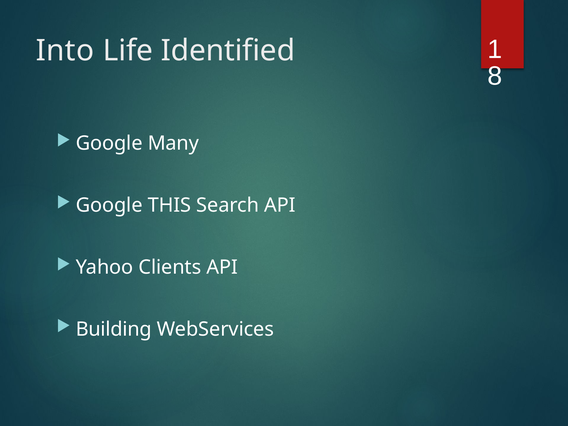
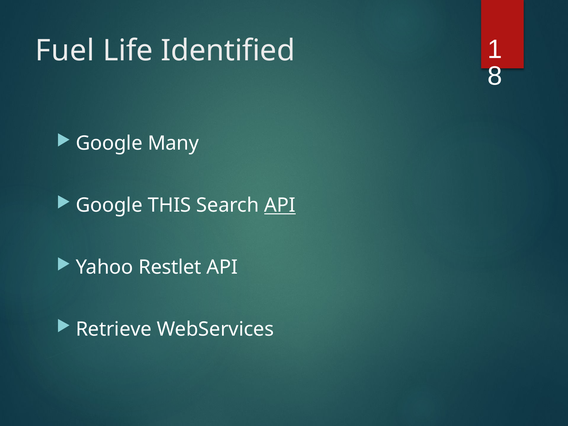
Into: Into -> Fuel (65, 51)
API underline: none -> present (280, 205)
Clients: Clients -> Restlet (170, 267)
Building: Building -> Retrieve (114, 329)
